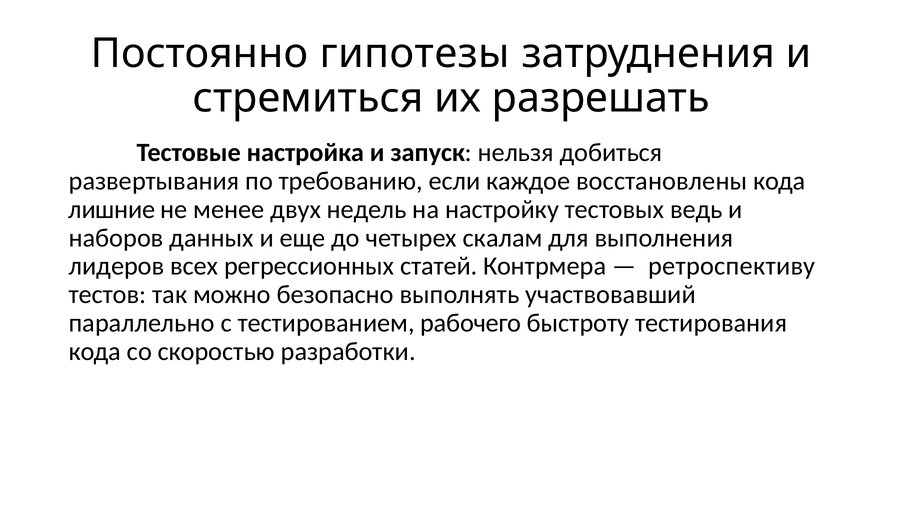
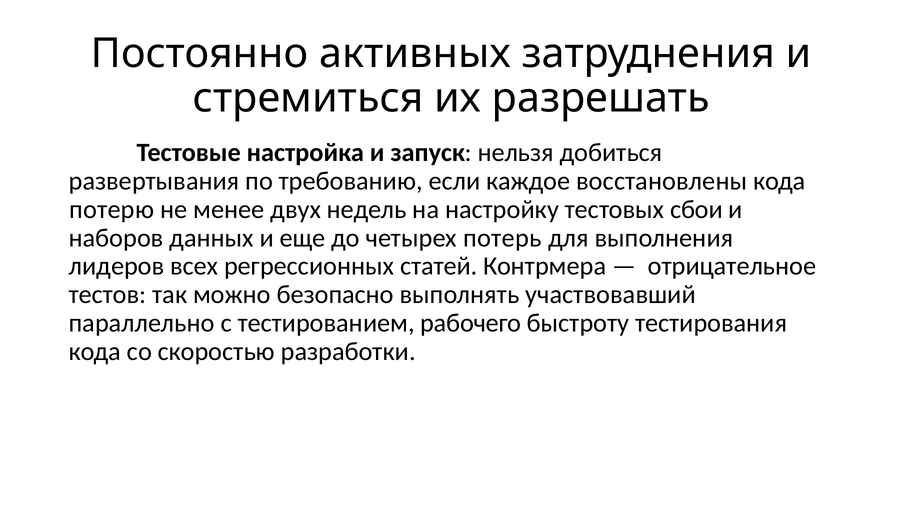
гипотезы: гипотезы -> активных (415, 54)
лишние: лишние -> потерю (112, 209)
ведь: ведь -> сбои (697, 209)
скалам: скалам -> потерь (502, 238)
ретроспективу: ретроспективу -> отрицательное (732, 266)
